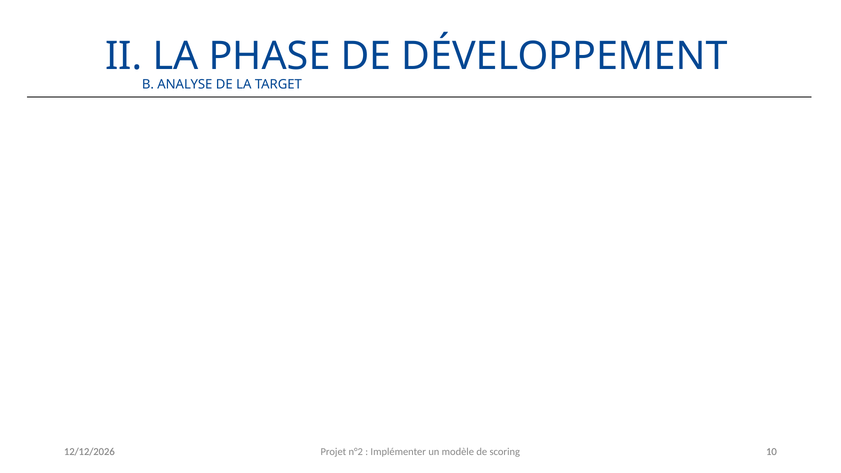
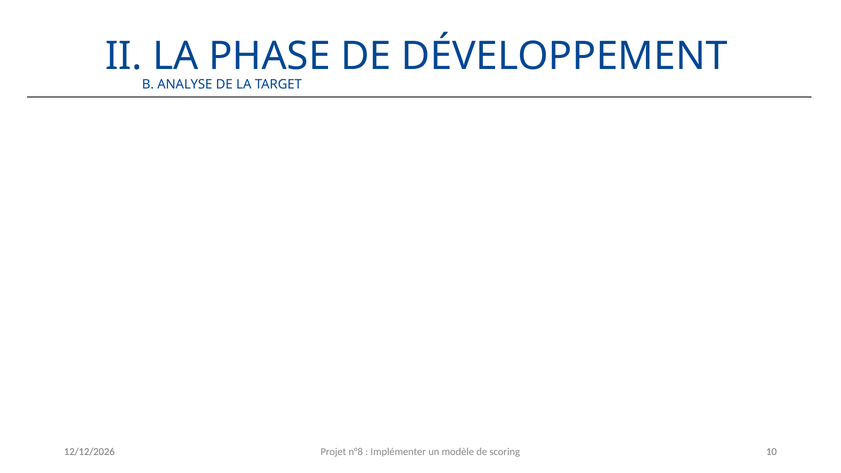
n°2: n°2 -> n°8 (356, 452)
